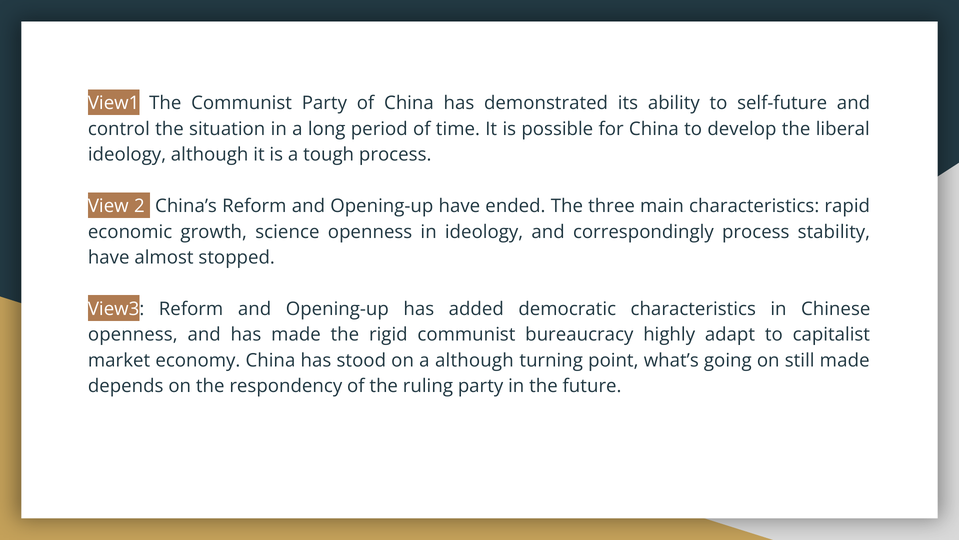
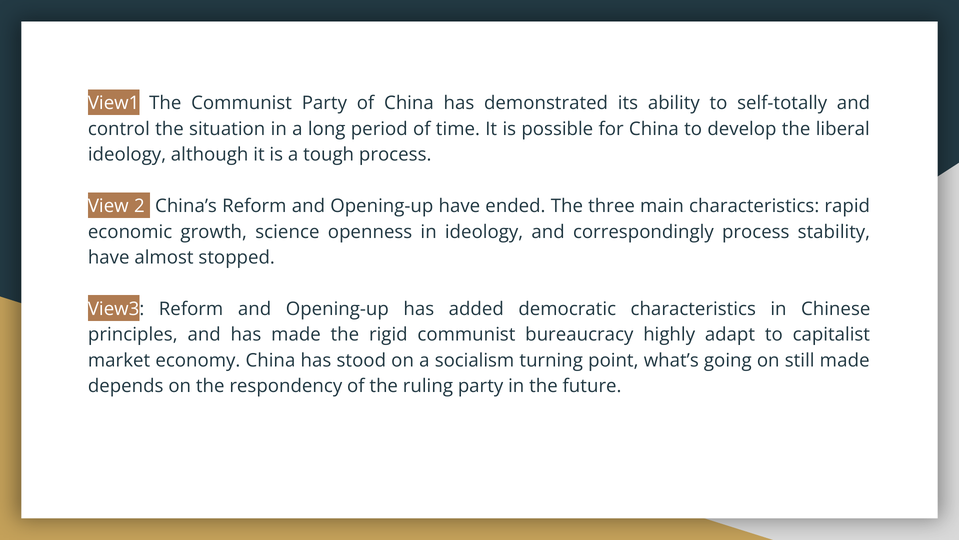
self-future: self-future -> self-totally (782, 103)
openness: openness -> principles (133, 334)
a although: although -> socialism (474, 360)
